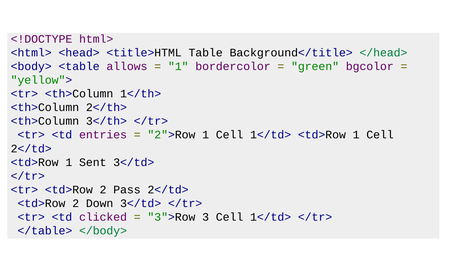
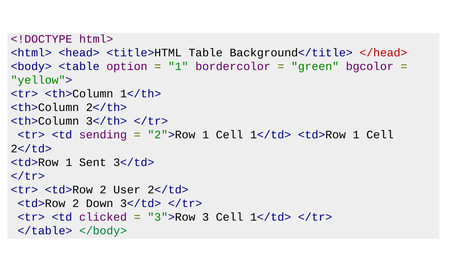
</head> colour: green -> red (383, 53)
allows: allows -> option (127, 66)
entries: entries -> sending (103, 135)
Pass: Pass -> User (127, 189)
